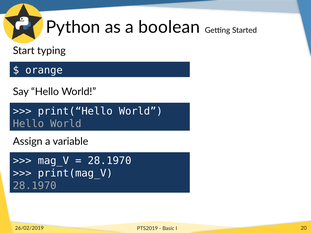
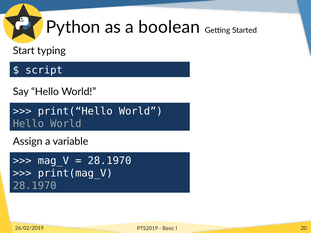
orange: orange -> script (44, 70)
